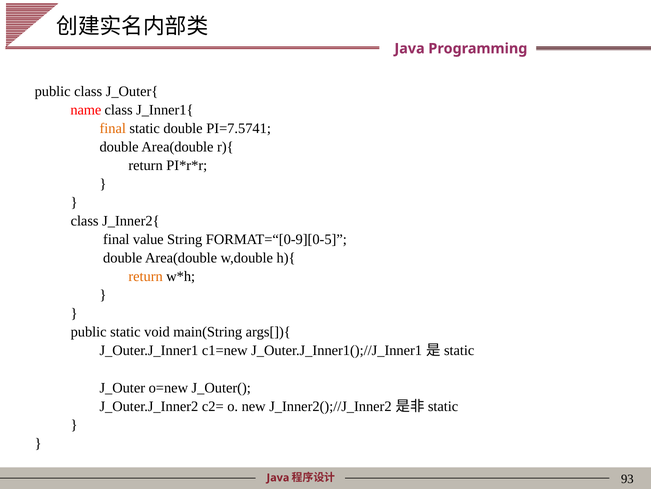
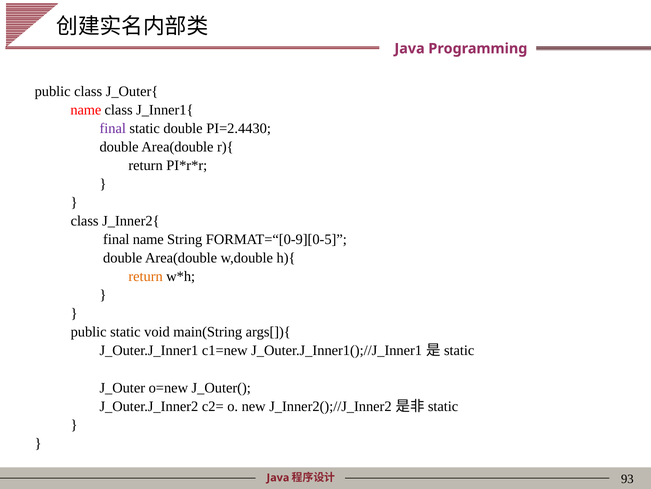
final colour: orange -> purple (113, 128)
PI=7.5741: PI=7.5741 -> PI=2.4430 (239, 128)
final value: value -> name (148, 239)
